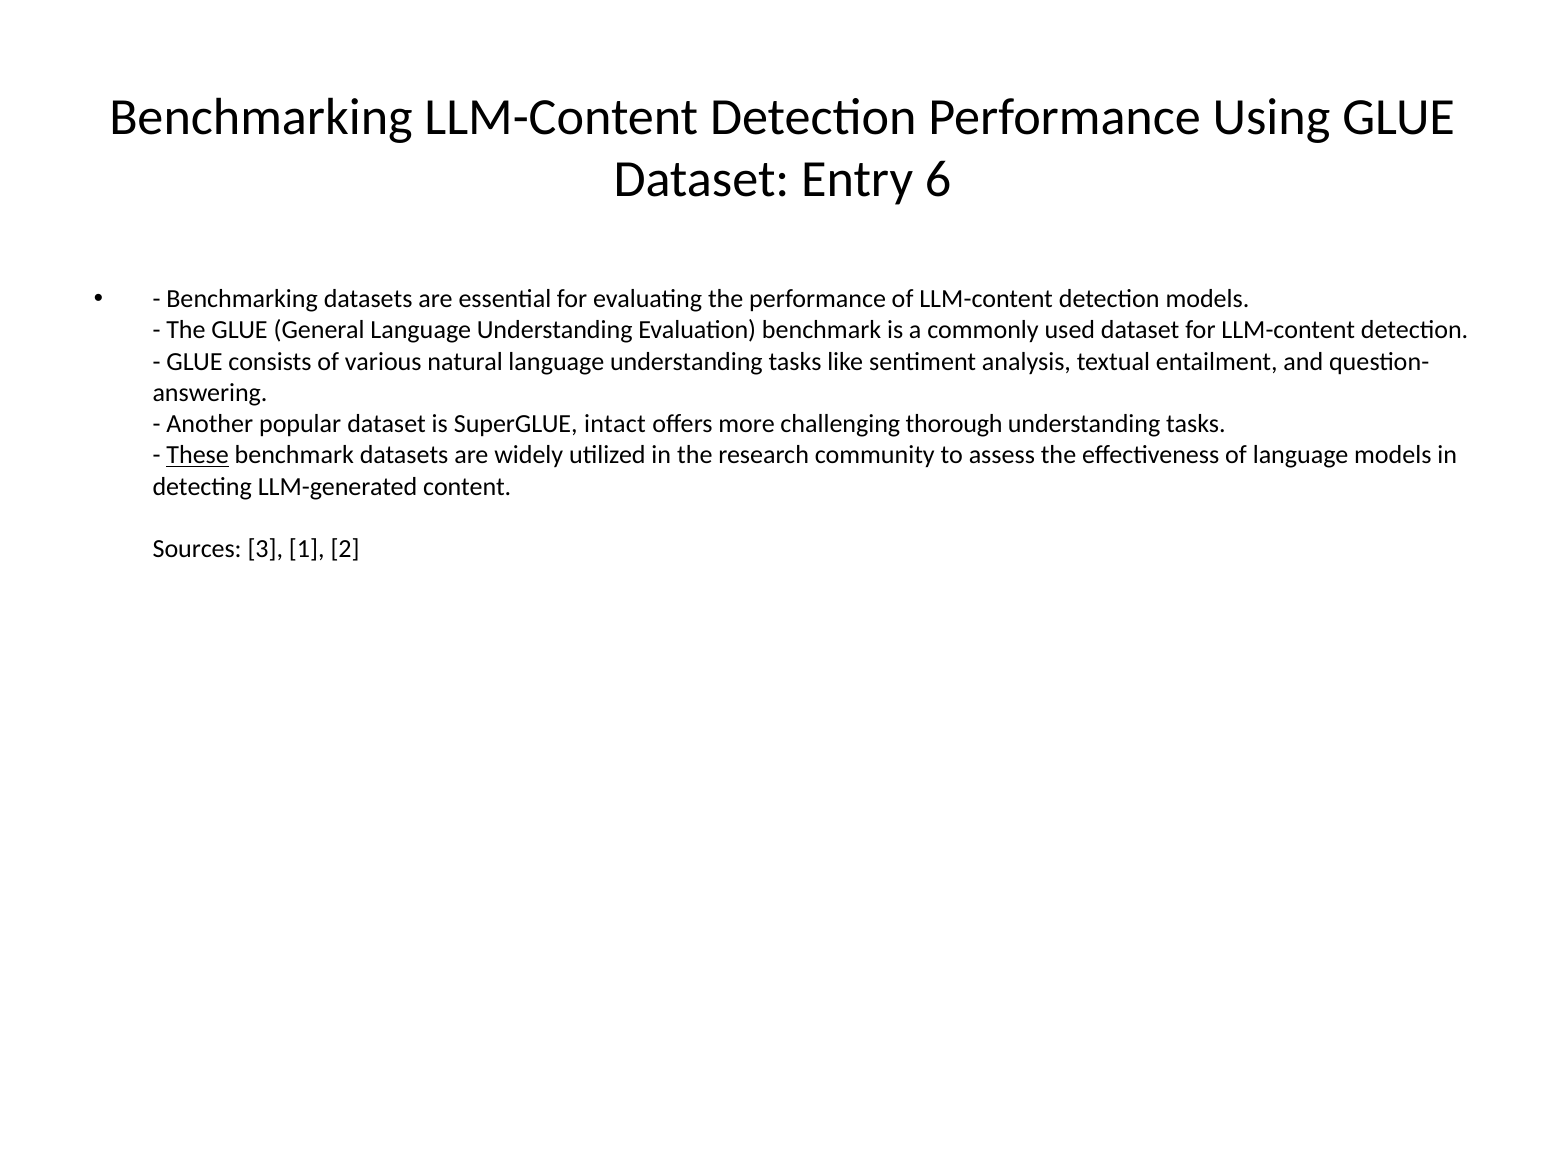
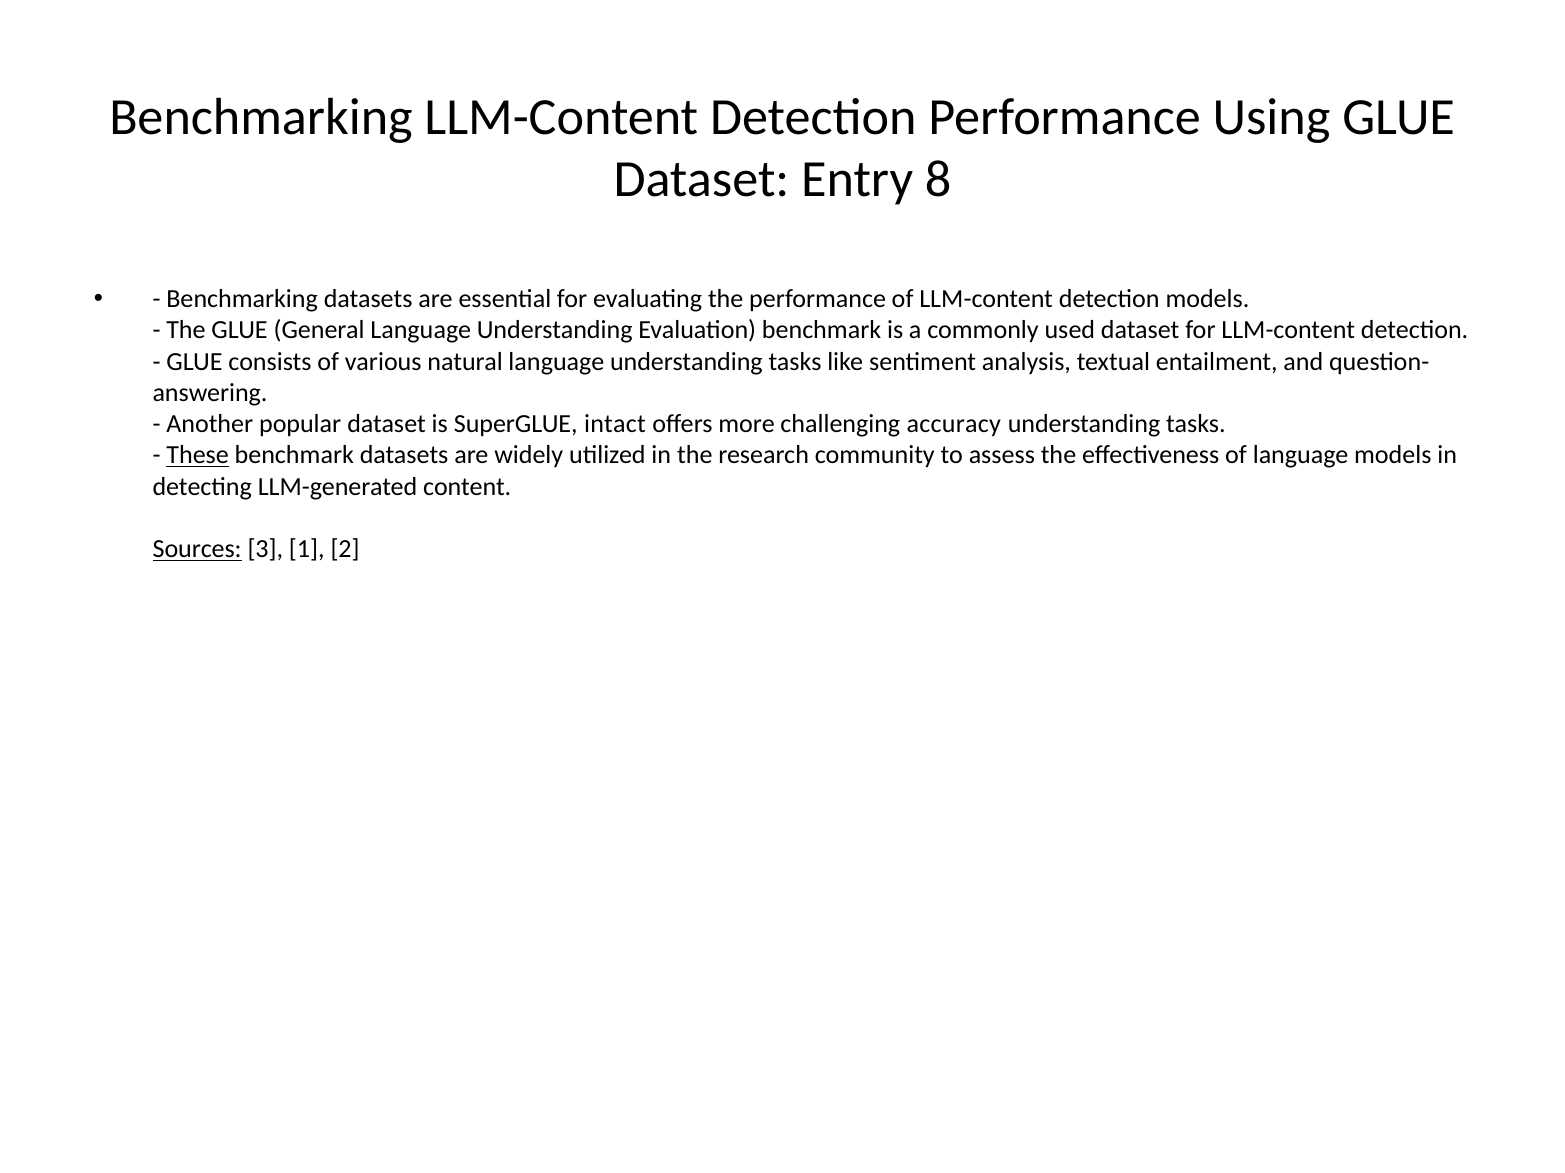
6: 6 -> 8 (938, 180)
thorough: thorough -> accuracy (954, 424)
Sources underline: none -> present (197, 550)
